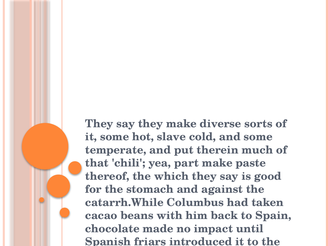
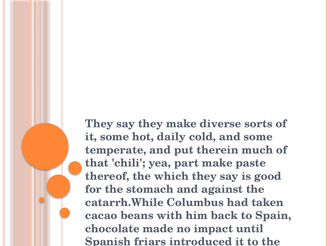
slave: slave -> daily (171, 137)
